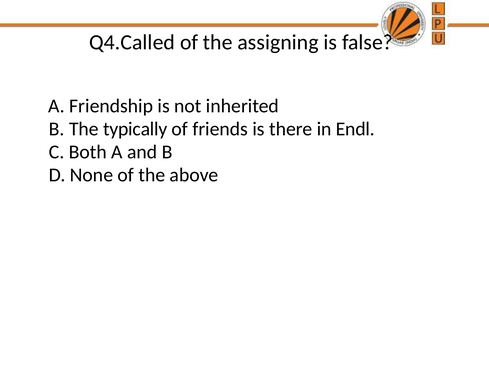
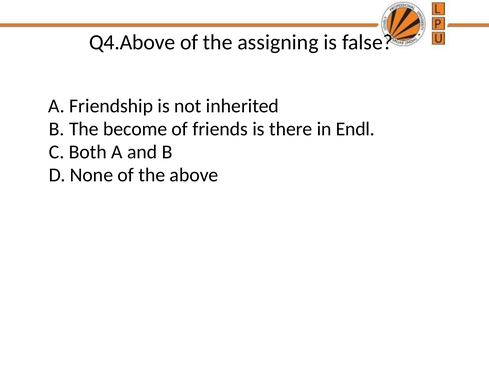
Q4.Called: Q4.Called -> Q4.Above (132, 42)
typically: typically -> become (135, 129)
